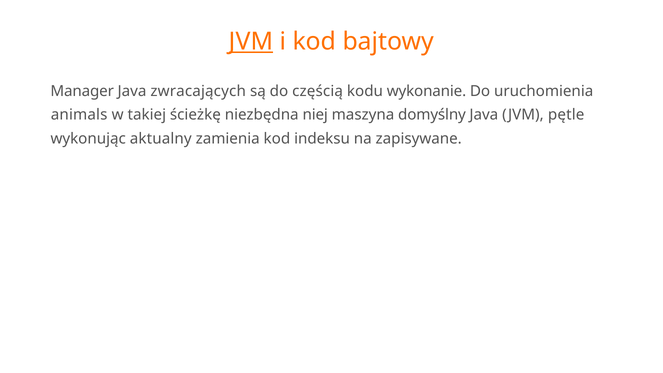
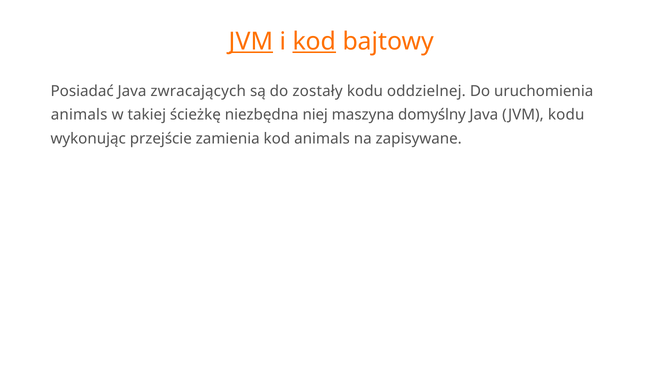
kod underline: none -> present (314, 41)
Manager: Manager -> Posiadać (82, 91)
częścią: częścią -> zostały (318, 91)
wykonanie: wykonanie -> oddzielnej (426, 91)
JVM pętle: pętle -> kodu (566, 115)
aktualny: aktualny -> przejście (161, 138)
kod indeksu: indeksu -> animals (322, 138)
